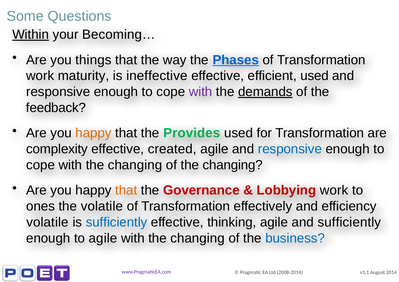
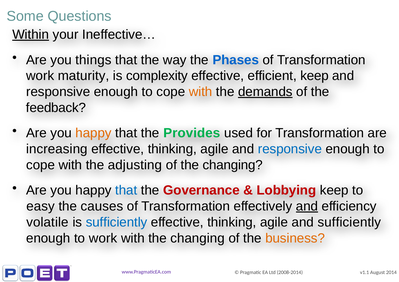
Becoming…: Becoming… -> Ineffective… (119, 35)
Phases underline: present -> none (236, 60)
ineffective: ineffective -> complexity (157, 76)
efficient used: used -> keep (314, 76)
with colour: purple -> orange (201, 92)
complexity: complexity -> increasing (57, 149)
created: created -> thinking (172, 149)
cope with the changing: changing -> adjusting (135, 165)
that colour: orange -> blue (126, 190)
Lobbying work: work -> keep (334, 190)
ones: ones -> easy (40, 206)
the volatile: volatile -> causes (102, 206)
and underline: none -> present (307, 206)
to agile: agile -> work (103, 238)
business colour: blue -> orange (295, 238)
